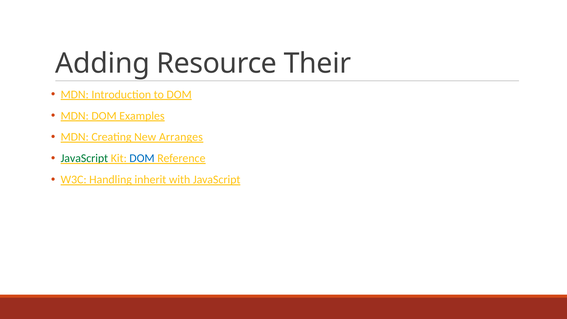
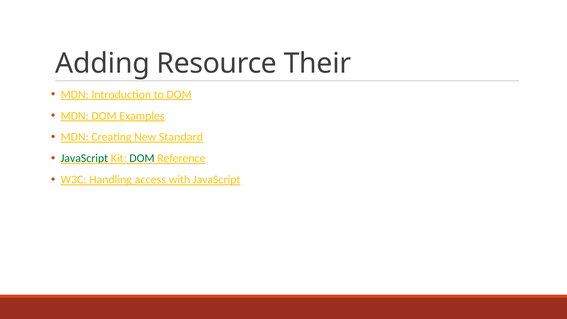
Arranges: Arranges -> Standard (181, 137)
DOM colour: blue -> green (142, 158)
inherit: inherit -> access (150, 180)
